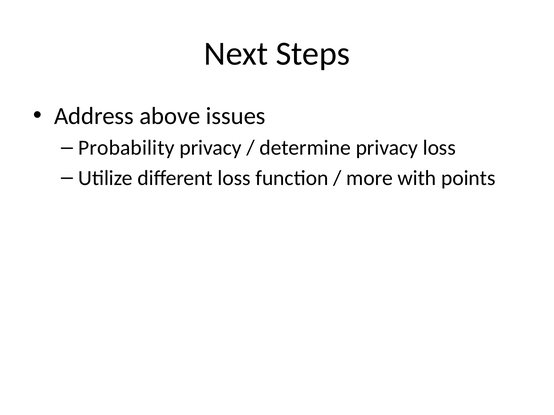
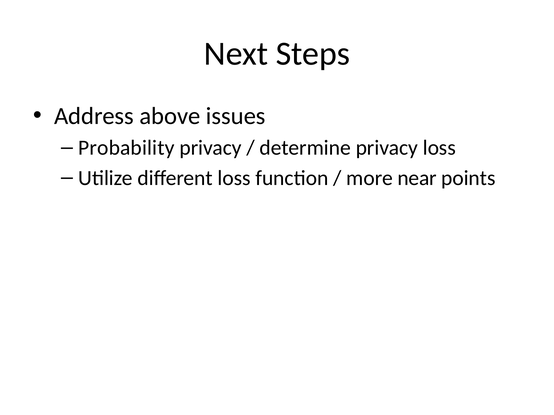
with: with -> near (417, 178)
